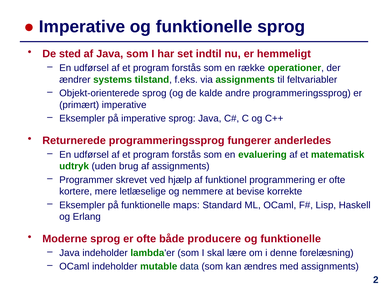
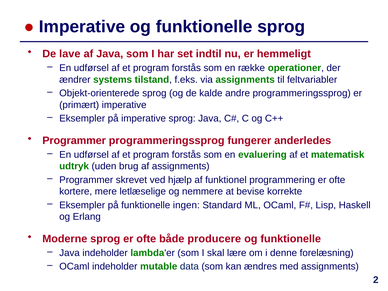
sted: sted -> lave (70, 54)
Returnerede: Returnerede -> Programmer (74, 140)
maps: maps -> ingen (186, 205)
